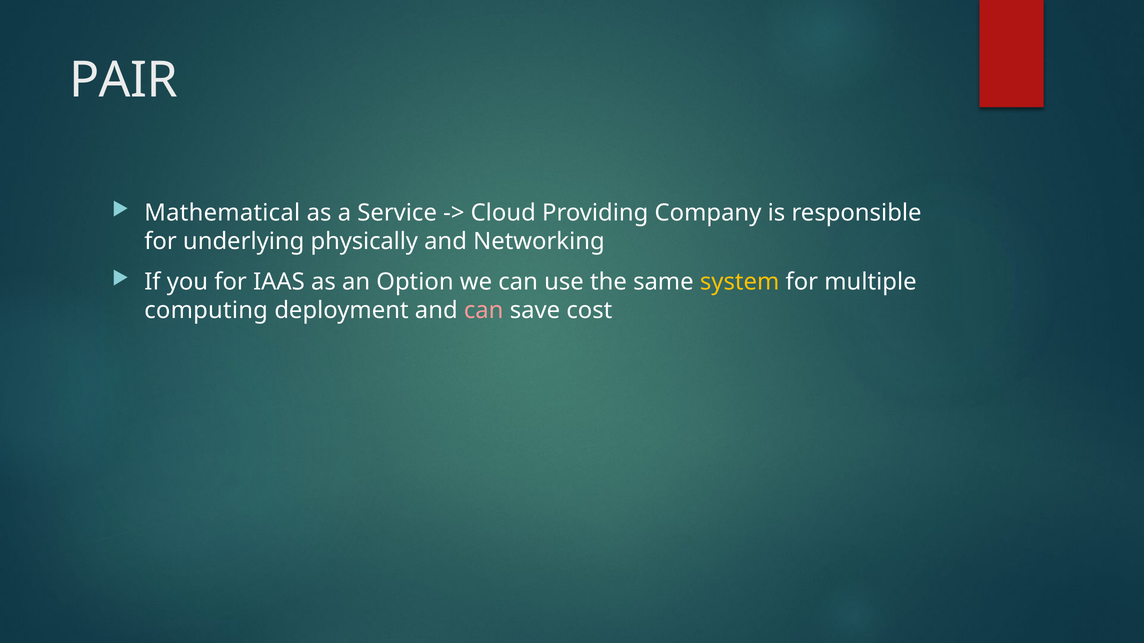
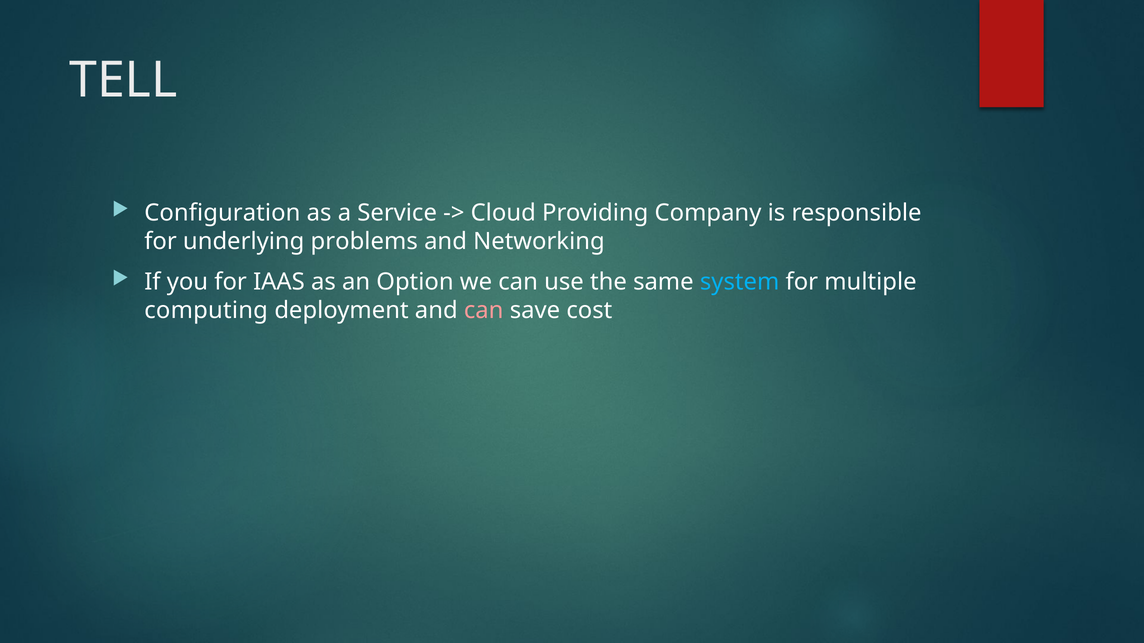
PAIR: PAIR -> TELL (123, 80)
Mathematical: Mathematical -> Configuration (222, 213)
physically: physically -> problems (364, 242)
system colour: yellow -> light blue (740, 282)
